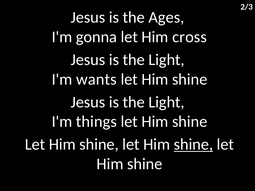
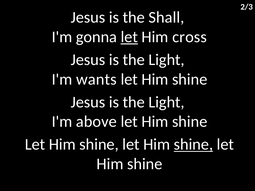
Ages: Ages -> Shall (166, 17)
let underline: none -> present (129, 37)
things: things -> above (96, 122)
